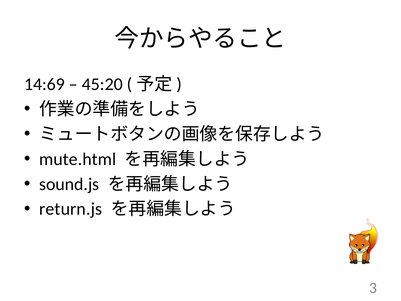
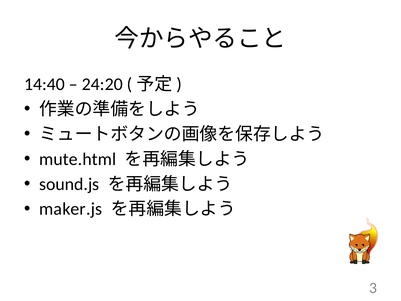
14:69: 14:69 -> 14:40 (44, 84)
45:20: 45:20 -> 24:20 (102, 84)
return.js: return.js -> maker.js (71, 209)
